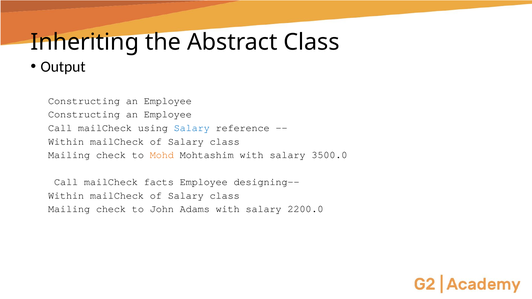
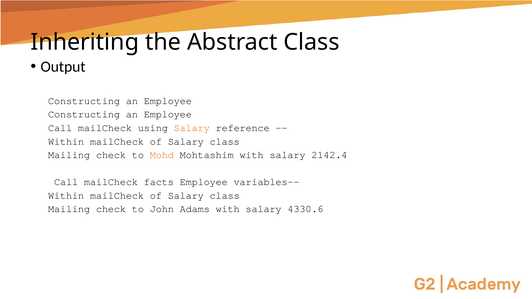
Salary colour: blue -> orange (192, 128)
3500.0: 3500.0 -> 2142.4 (329, 155)
designing--: designing-- -> variables-- (267, 182)
2200.0: 2200.0 -> 4330.6 (305, 209)
